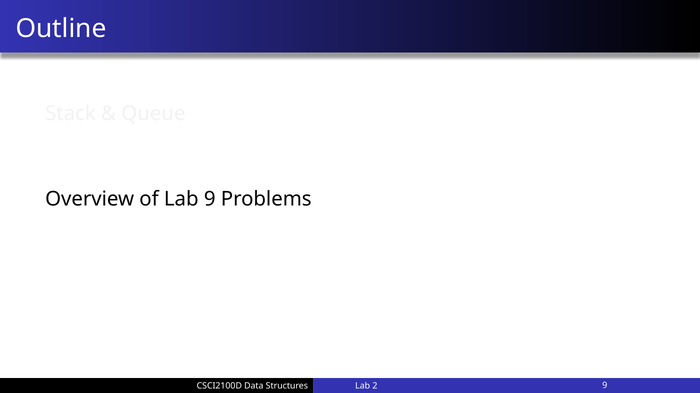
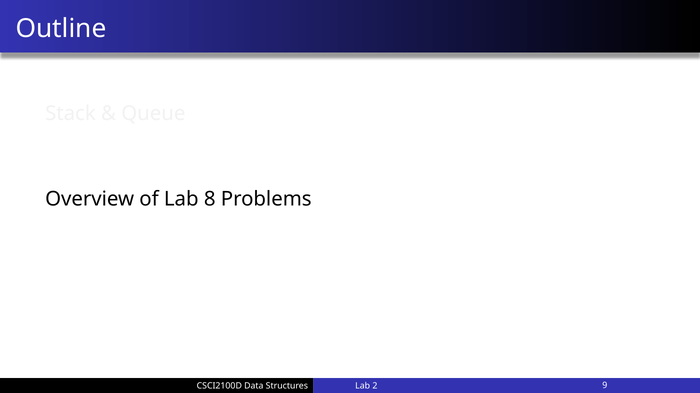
Lab 9: 9 -> 8 (210, 199)
